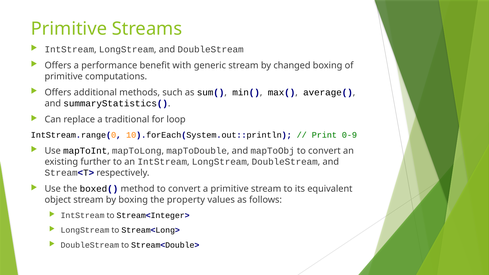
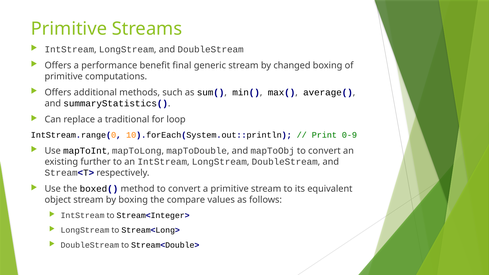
with: with -> final (182, 65)
property: property -> compare (186, 200)
